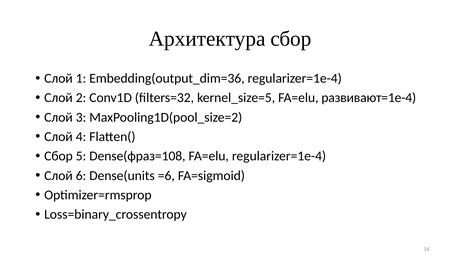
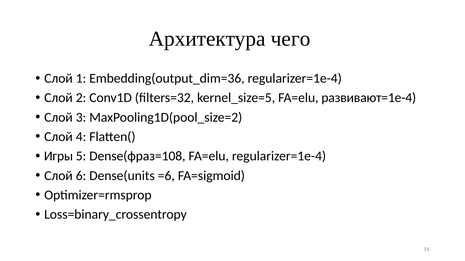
Архитектура сбор: сбор -> чего (291, 39)
Сбор: Сбор -> Игры (59, 156)
